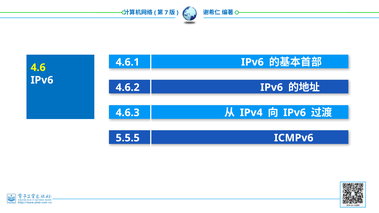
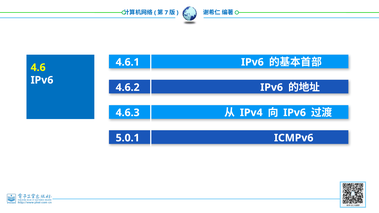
5.5.5: 5.5.5 -> 5.0.1 (128, 138)
